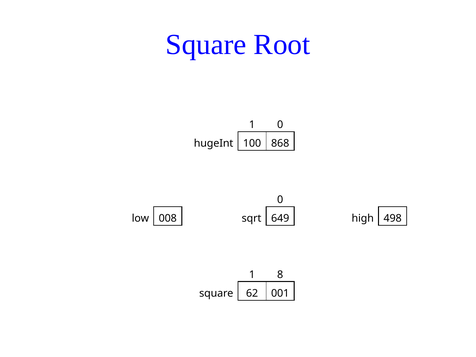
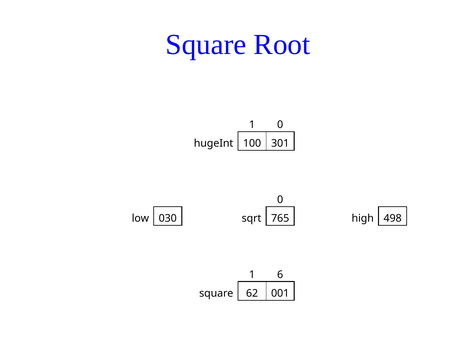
868: 868 -> 301 (280, 143)
008: 008 -> 030 (168, 218)
649: 649 -> 765 (280, 218)
8: 8 -> 6 (280, 275)
